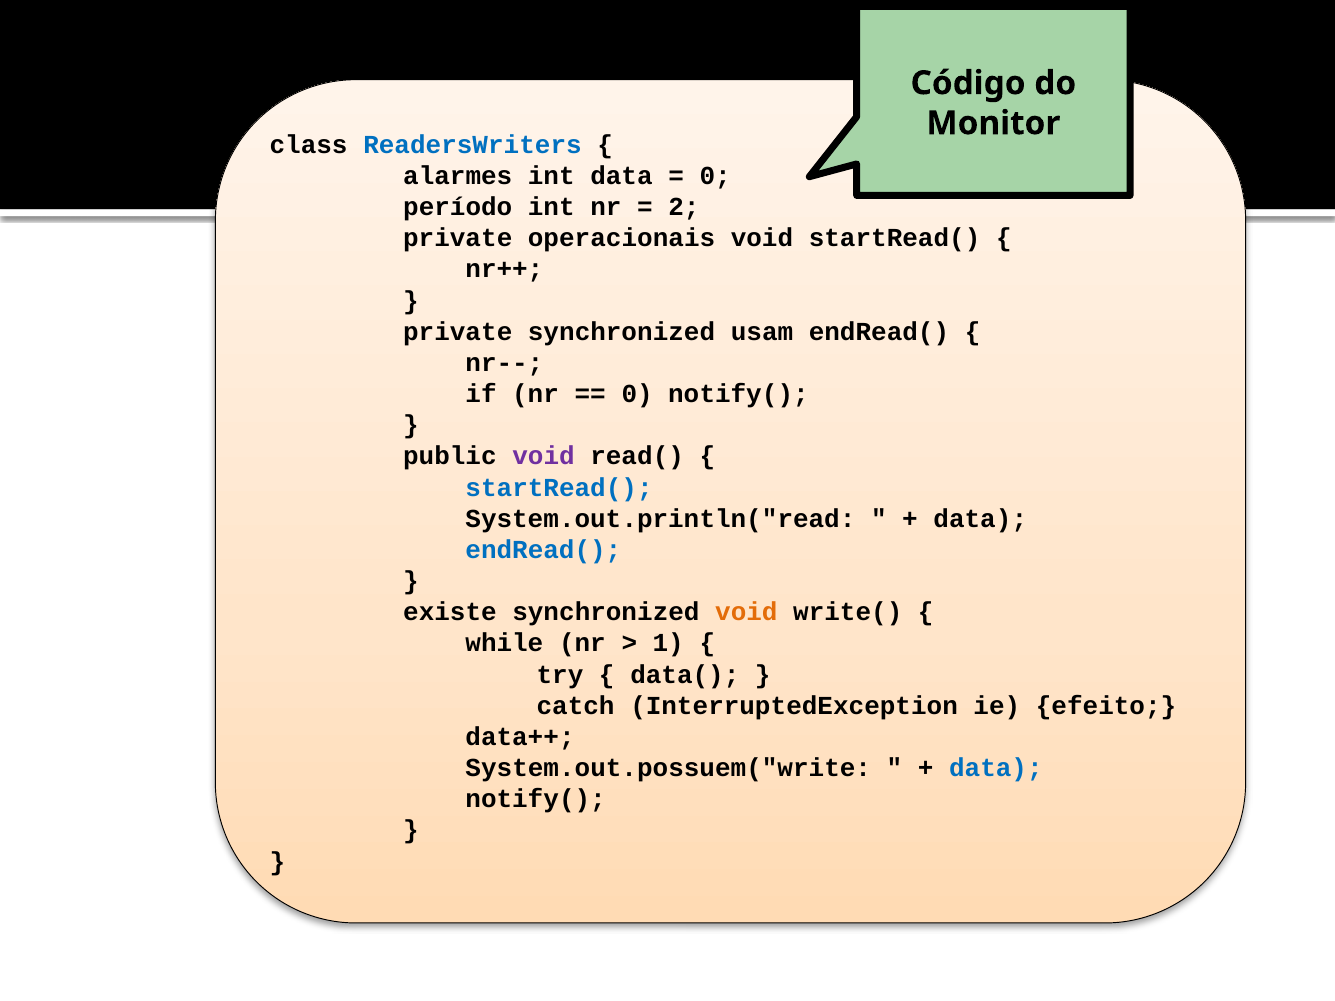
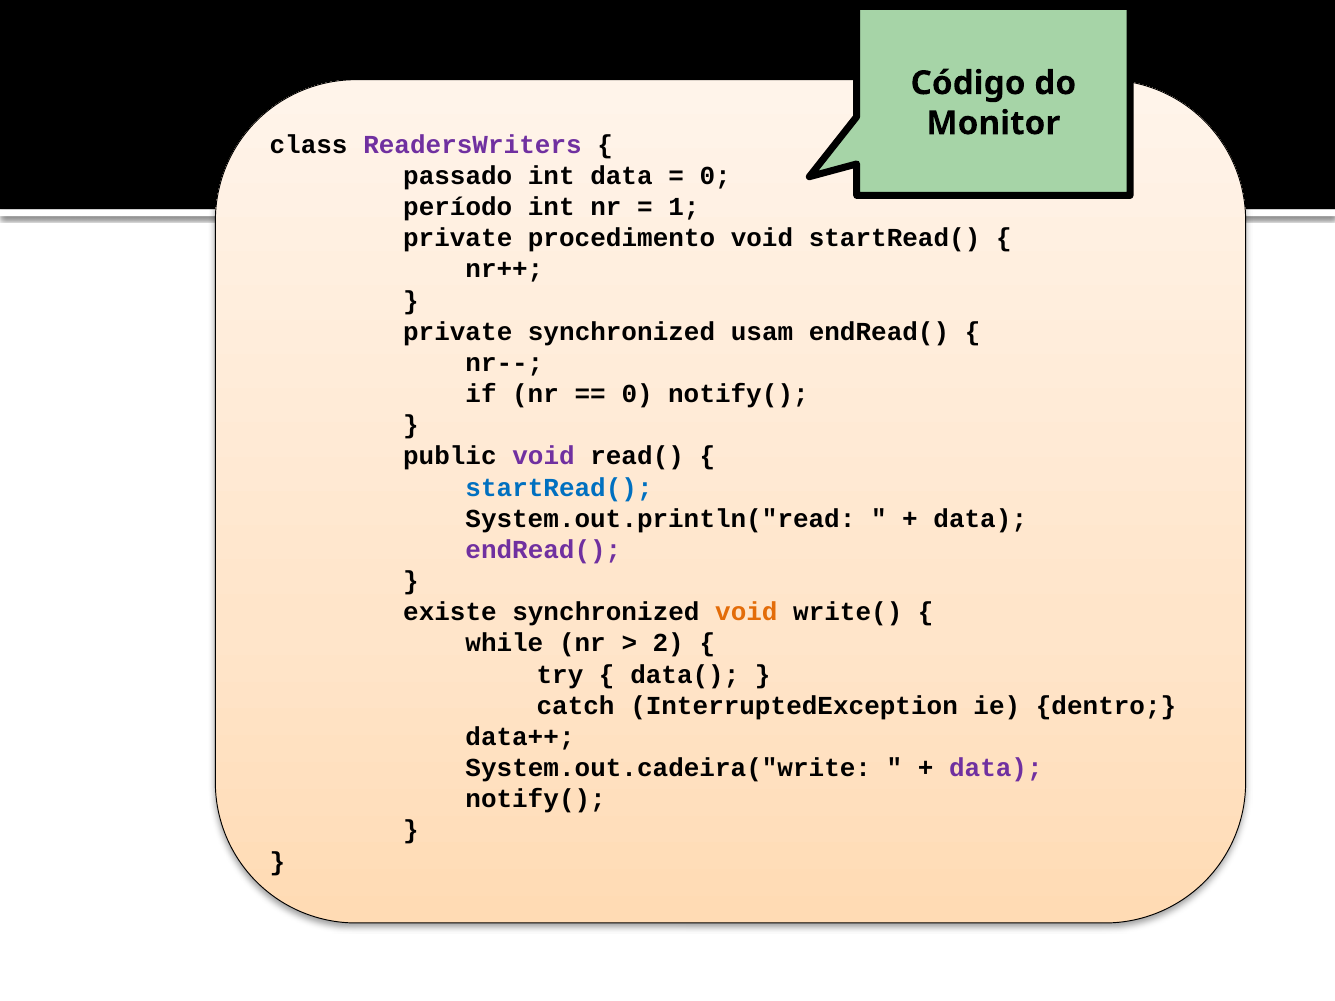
ReadersWriters colour: blue -> purple (472, 145)
alarmes: alarmes -> passado (458, 176)
2: 2 -> 1 (684, 207)
operacionais: operacionais -> procedimento (622, 238)
endRead( colour: blue -> purple (543, 550)
1: 1 -> 2 (668, 643)
efeito: efeito -> dentro (1106, 706)
System.out.possuem("write: System.out.possuem("write -> System.out.cadeira("write (668, 768)
data colour: blue -> purple (996, 768)
